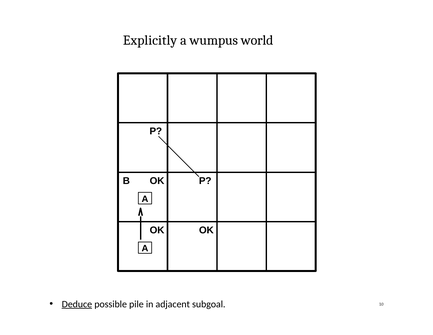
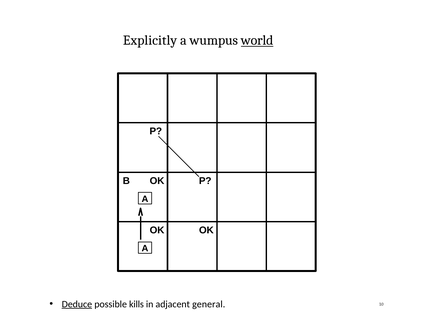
world underline: none -> present (257, 40)
pile: pile -> kills (136, 304)
subgoal: subgoal -> general (209, 304)
